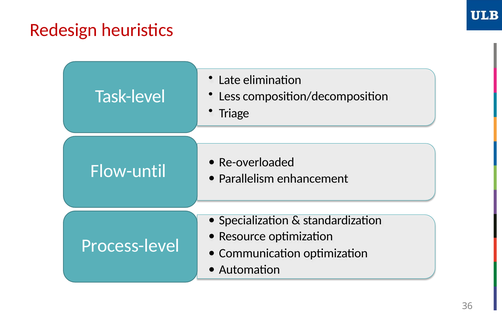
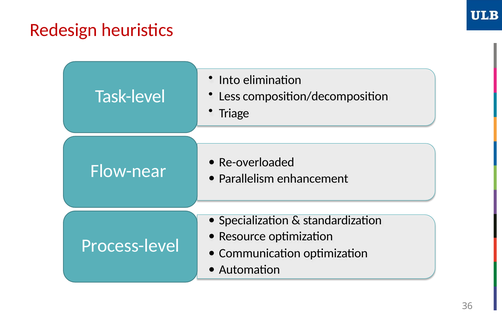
Late: Late -> Into (230, 80)
Flow-until: Flow-until -> Flow-near (128, 171)
